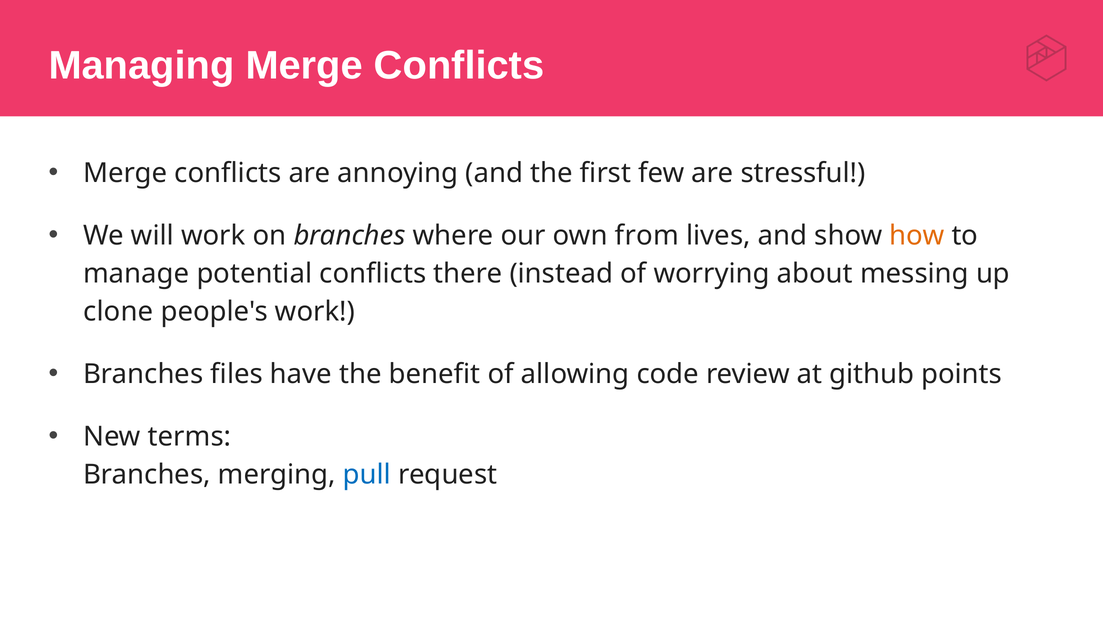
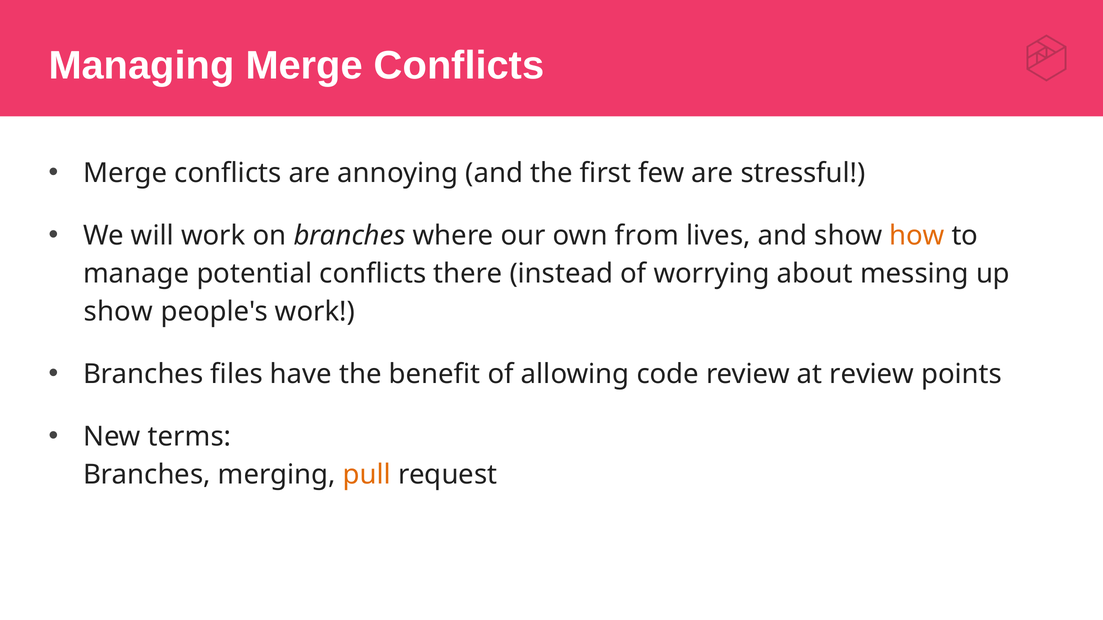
clone: clone -> show (118, 312)
at github: github -> review (872, 375)
pull colour: blue -> orange (367, 475)
